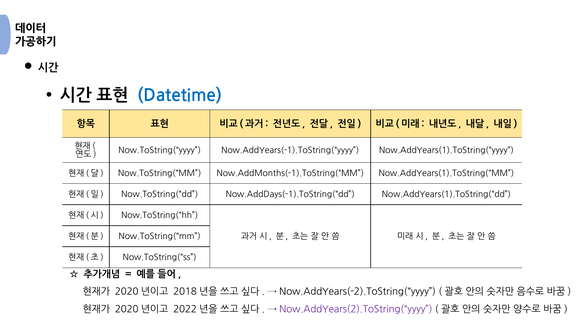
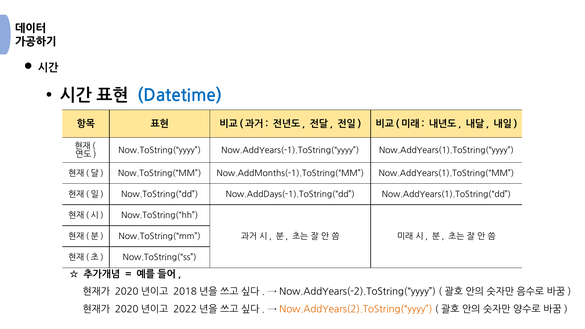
Now.AddYears(2).ToString(“yyyy colour: purple -> orange (356, 309)
